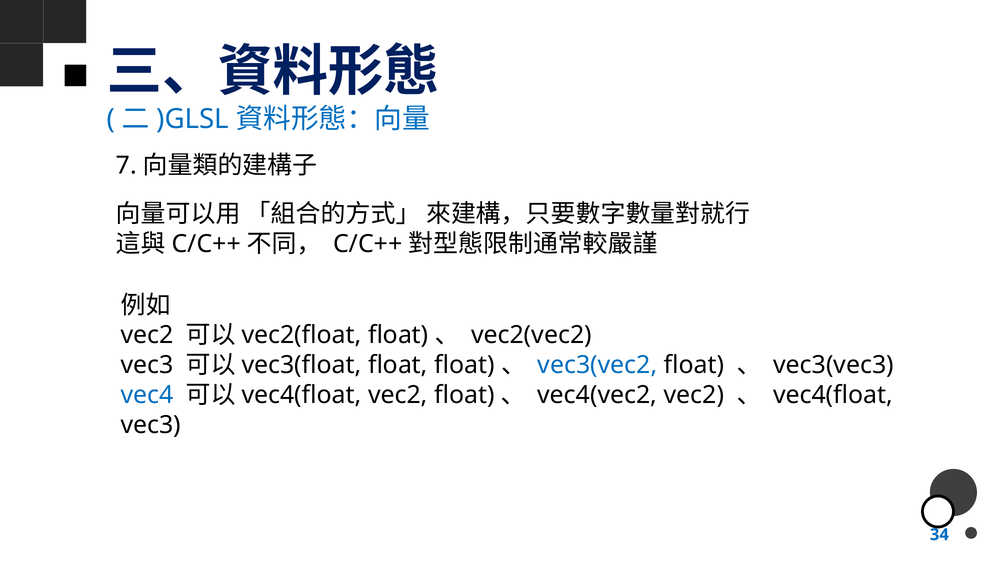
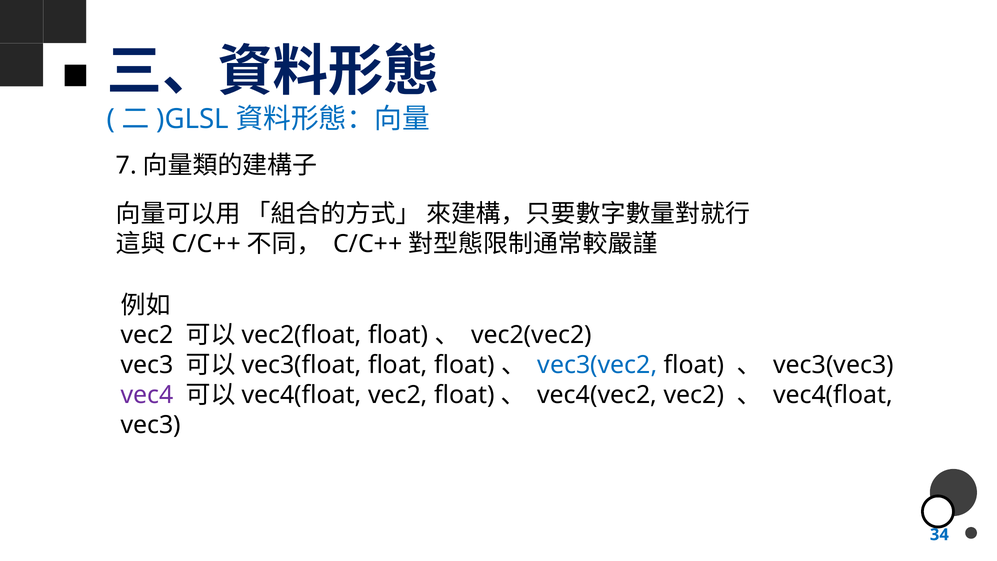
vec4 colour: blue -> purple (147, 395)
